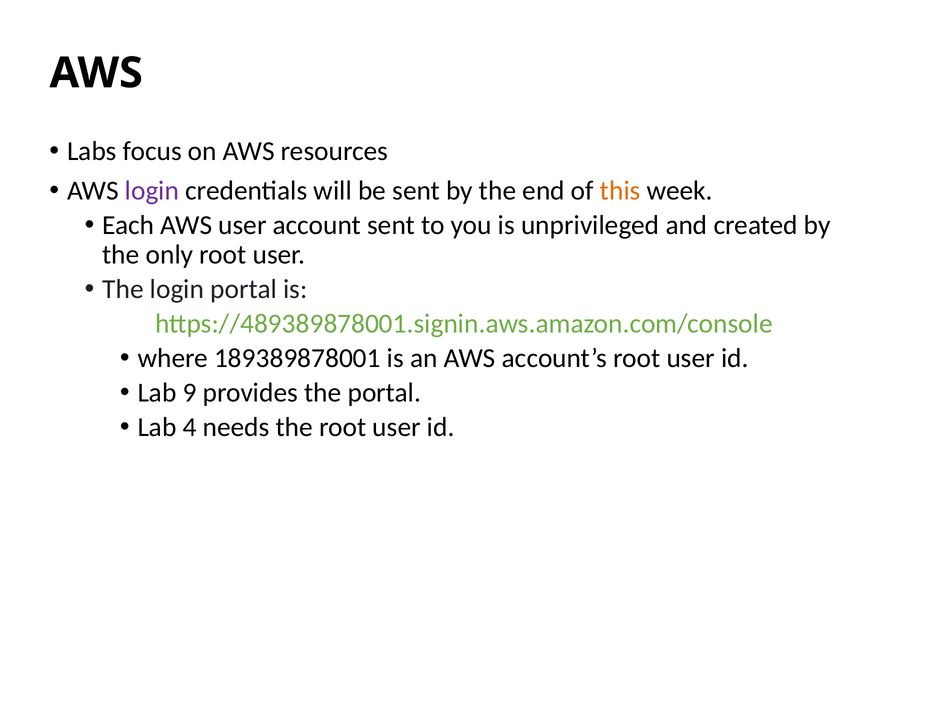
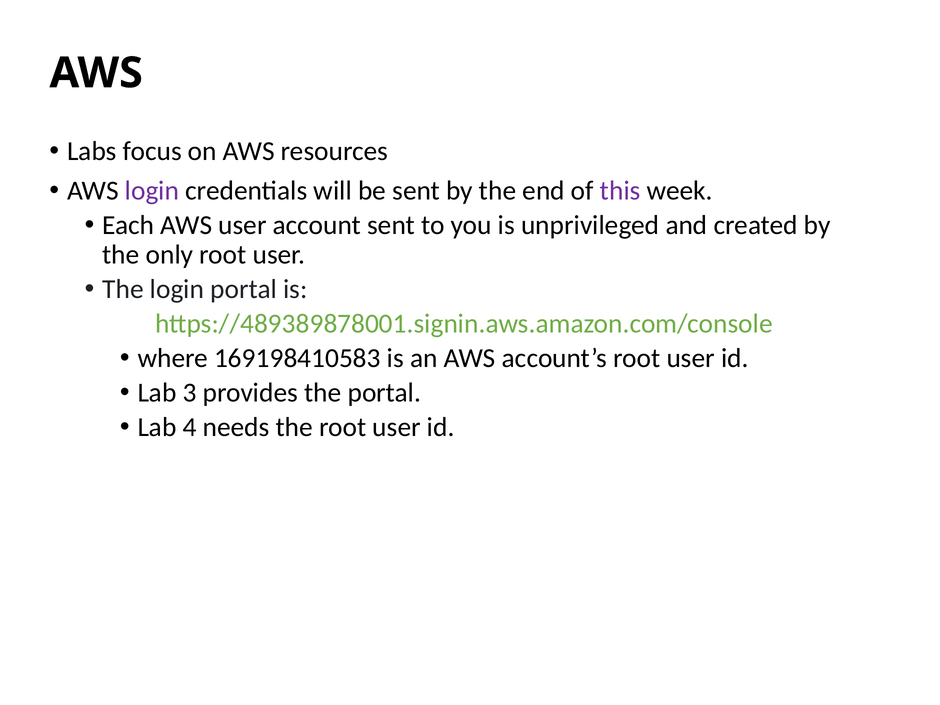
this colour: orange -> purple (620, 191)
189389878001: 189389878001 -> 169198410583 (297, 358)
9: 9 -> 3 (190, 393)
